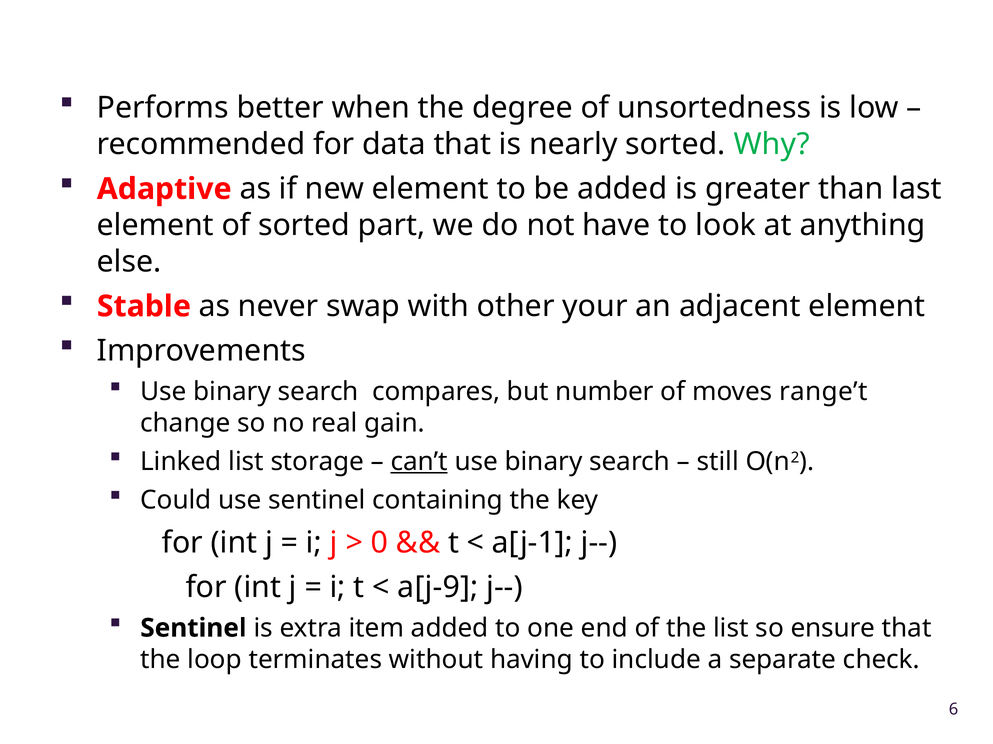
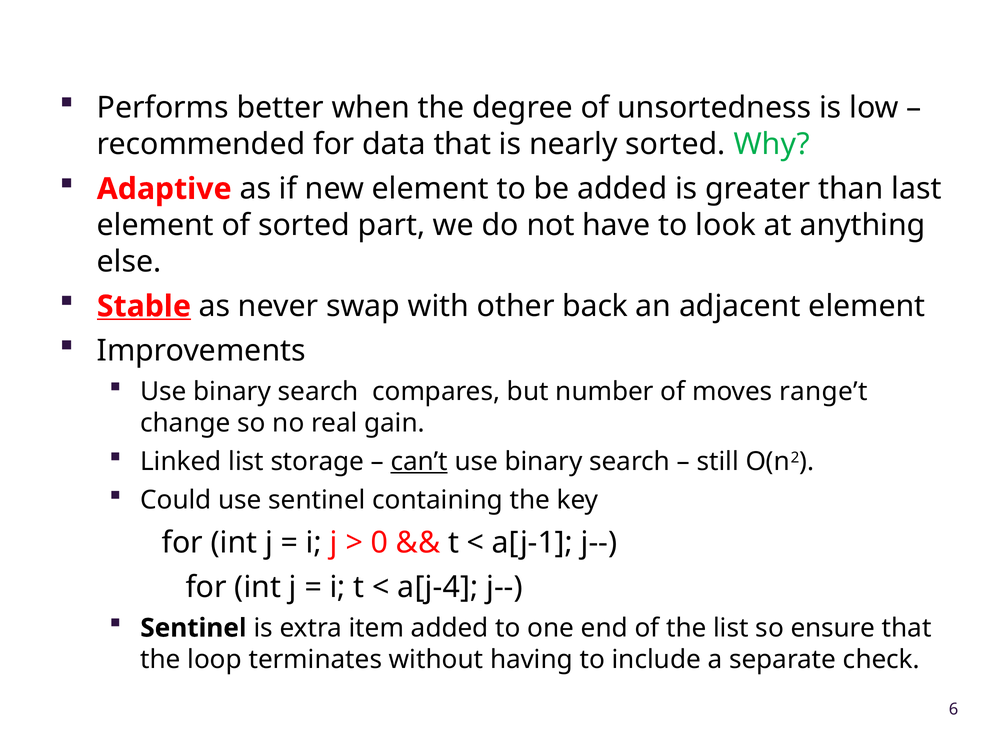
Stable underline: none -> present (144, 307)
your: your -> back (595, 307)
a[j-9: a[j-9 -> a[j-4 (438, 588)
